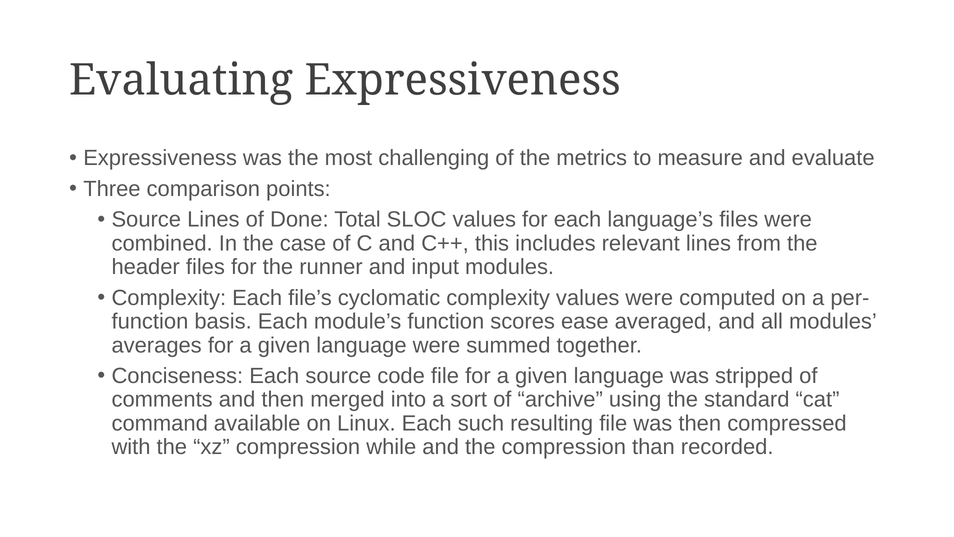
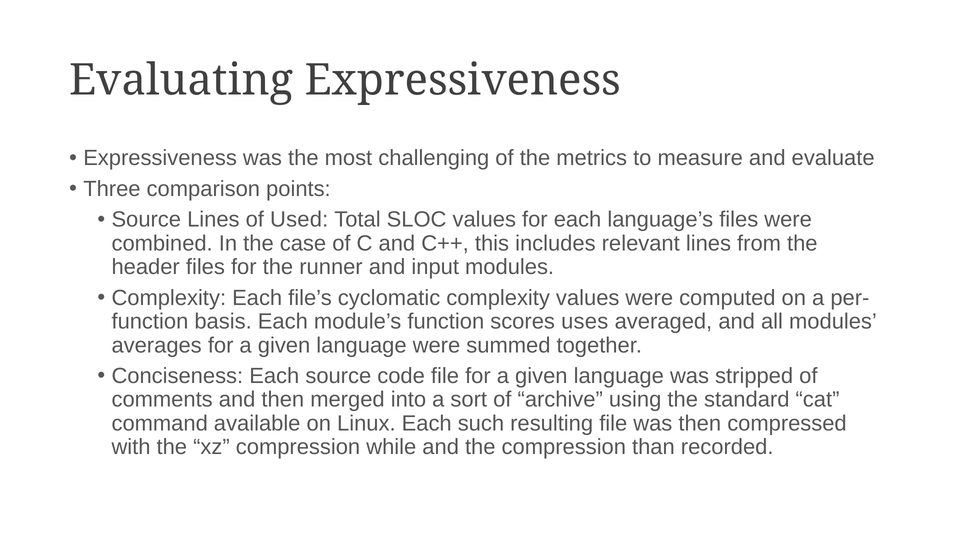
Done: Done -> Used (299, 219)
ease: ease -> uses (585, 321)
